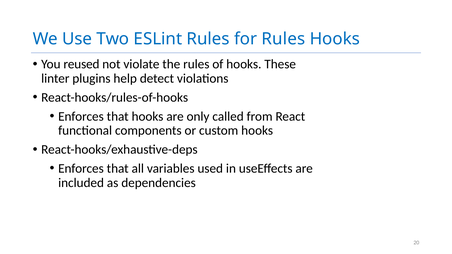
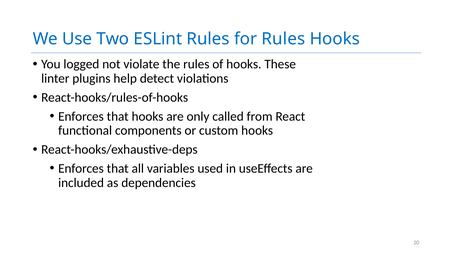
reused: reused -> logged (81, 64)
